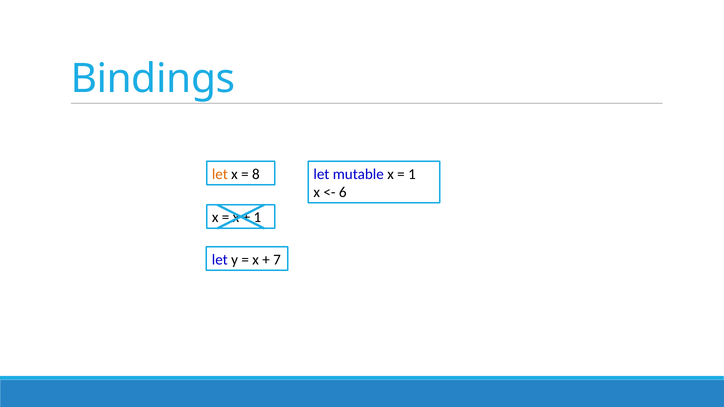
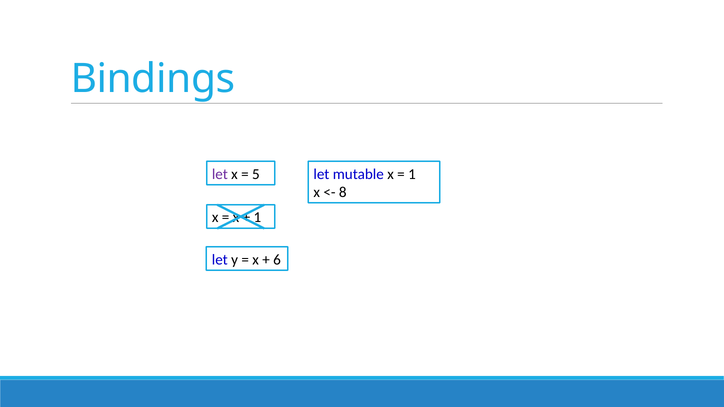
let colour: orange -> purple (220, 174)
8: 8 -> 5 (256, 174)
6: 6 -> 8 (343, 192)
7: 7 -> 6 (277, 260)
